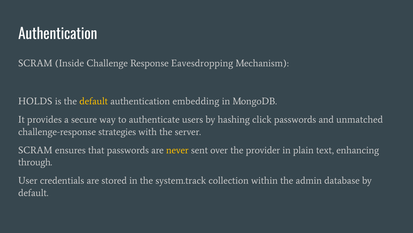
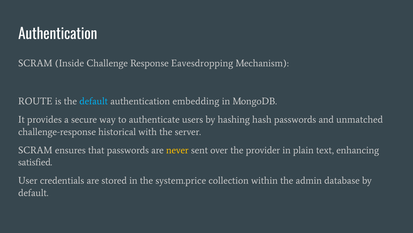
HOLDS: HOLDS -> ROUTE (35, 101)
default colour: yellow -> light blue (94, 101)
click: click -> hash (262, 119)
strategies: strategies -> historical (117, 131)
through: through -> satisfied (35, 162)
system.track: system.track -> system.price (181, 180)
